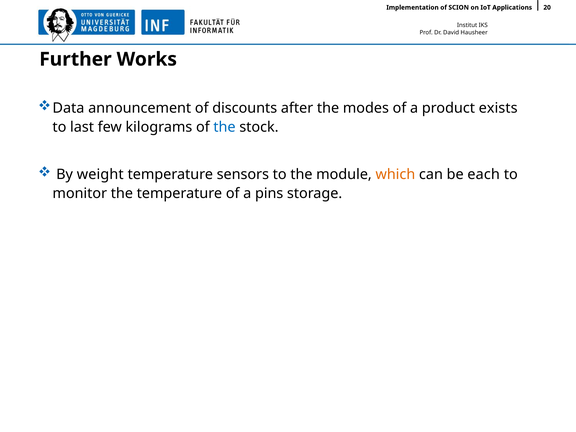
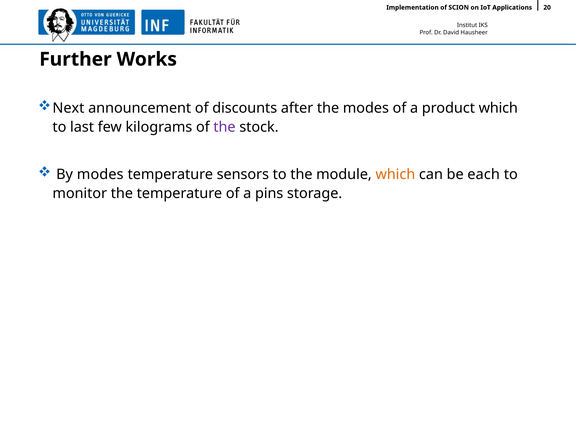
Data: Data -> Next (68, 108)
product exists: exists -> which (498, 108)
the colour: blue -> purple (224, 127)
By weight: weight -> modes (100, 174)
